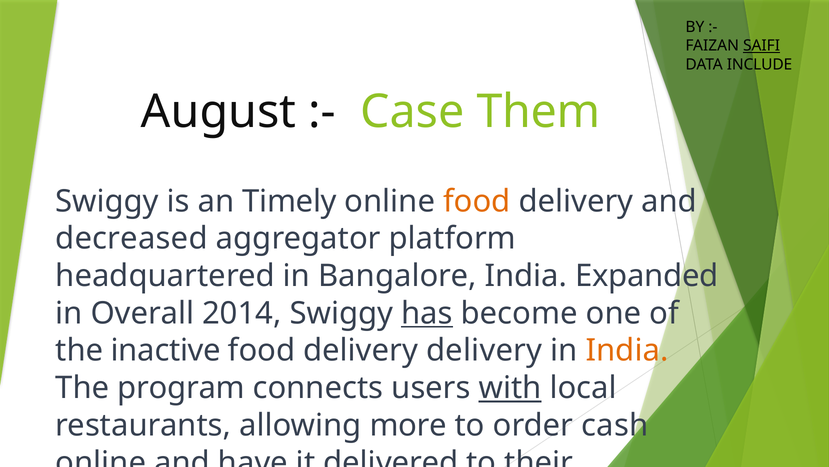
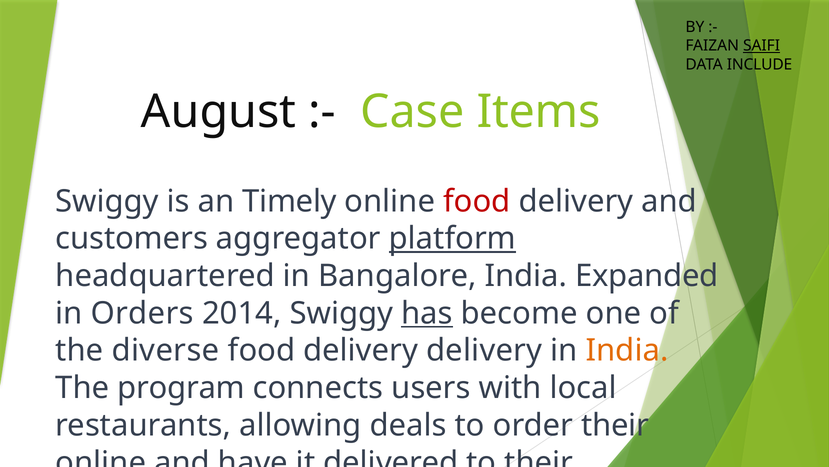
Them: Them -> Items (538, 112)
food colour: orange -> red (477, 201)
decreased: decreased -> customers (132, 238)
platform underline: none -> present (452, 238)
Overall: Overall -> Orders (142, 313)
inactive: inactive -> diverse (165, 350)
with underline: present -> none (510, 387)
more: more -> deals (408, 425)
order cash: cash -> their (615, 425)
